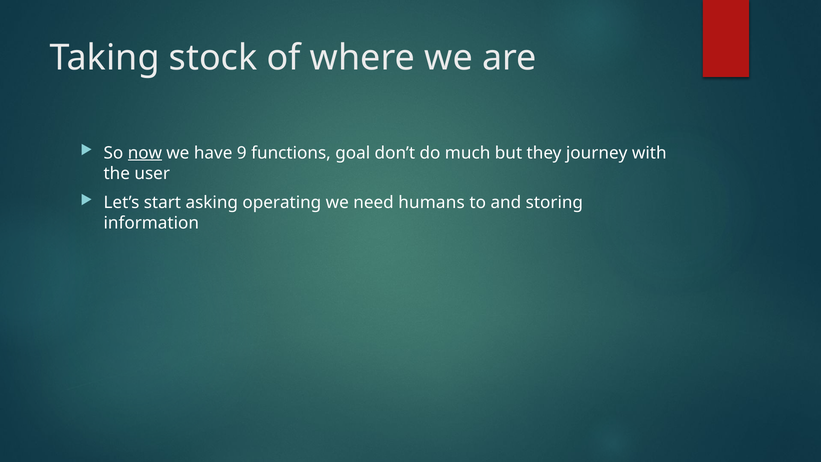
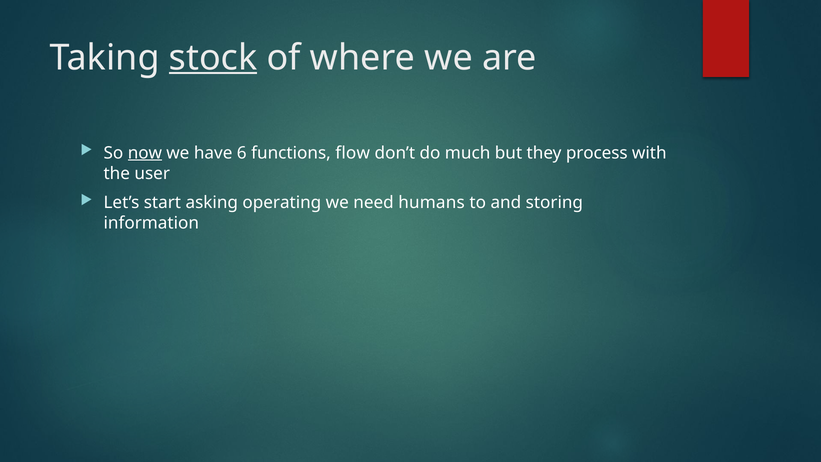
stock underline: none -> present (213, 58)
9: 9 -> 6 (242, 153)
goal: goal -> flow (353, 153)
journey: journey -> process (597, 153)
